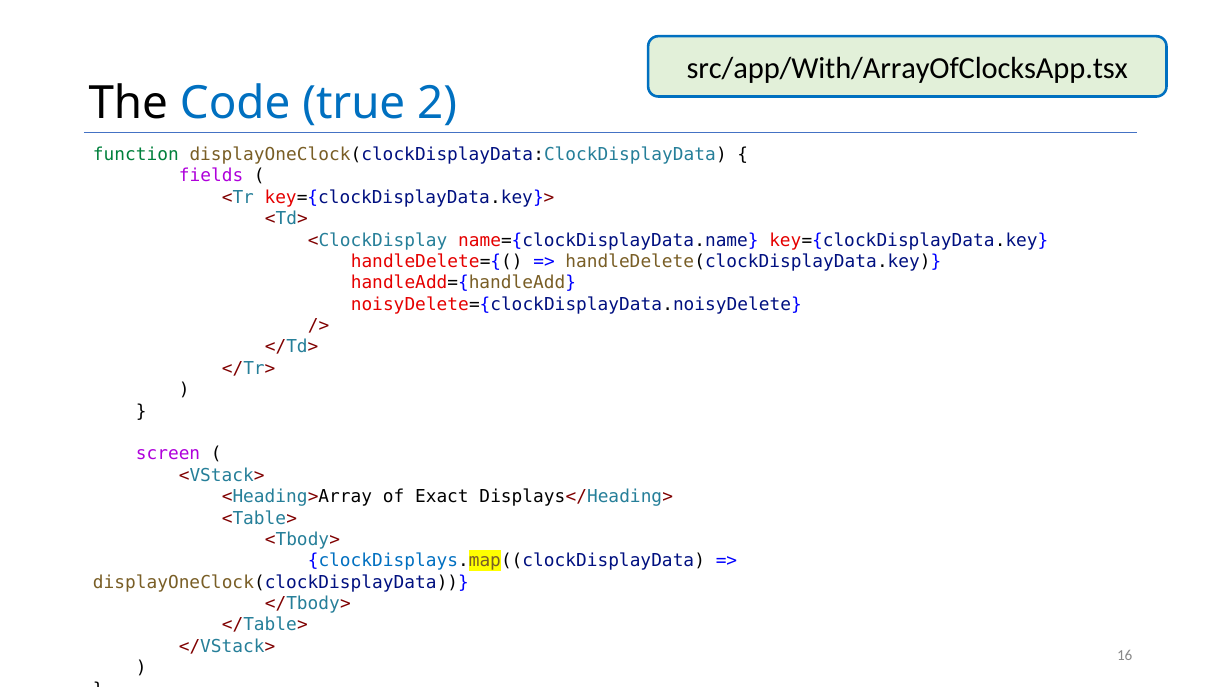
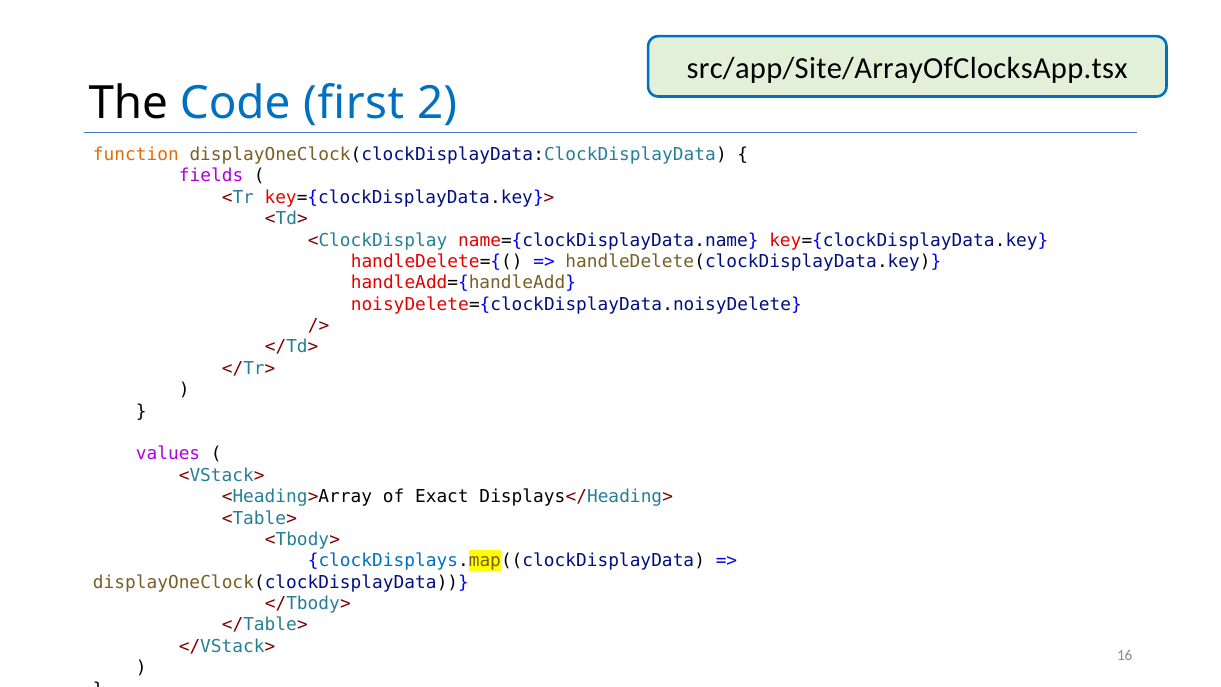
src/app/With/ArrayOfClocksApp.tsx: src/app/With/ArrayOfClocksApp.tsx -> src/app/Site/ArrayOfClocksApp.tsx (907, 68)
true: true -> first (354, 103)
function colour: green -> orange (136, 155)
screen: screen -> values (168, 454)
